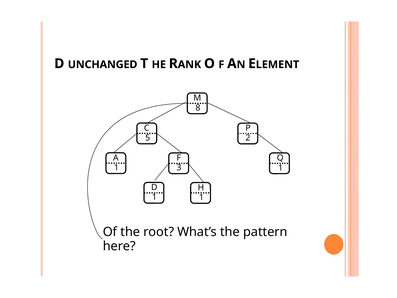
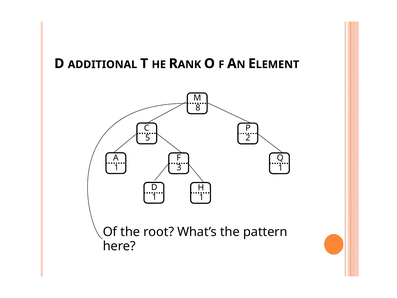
UNCHANGED: UNCHANGED -> ADDITIONAL (102, 64)
